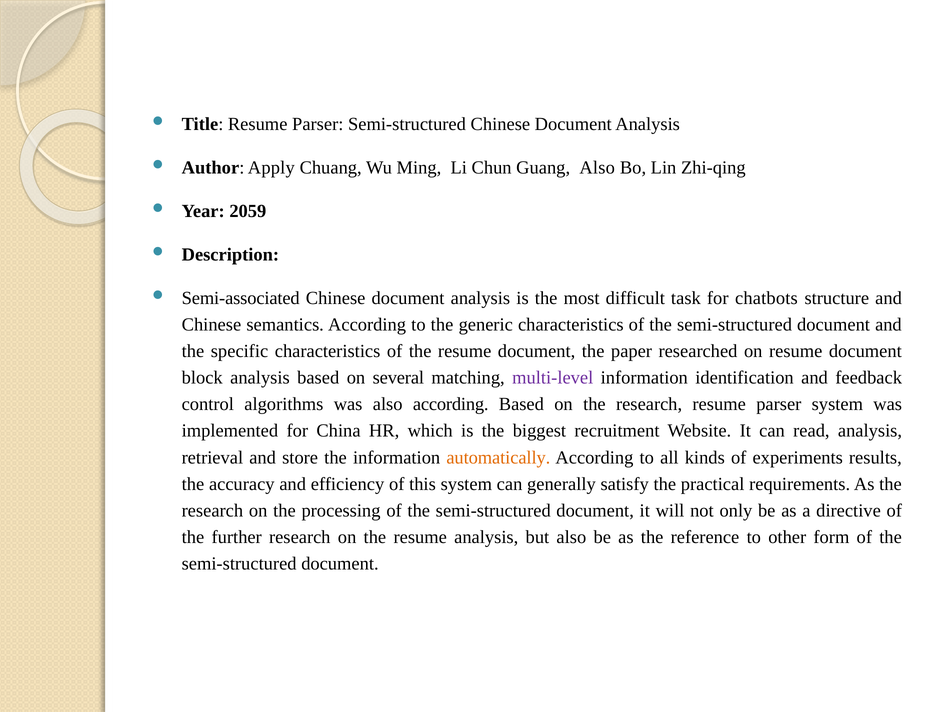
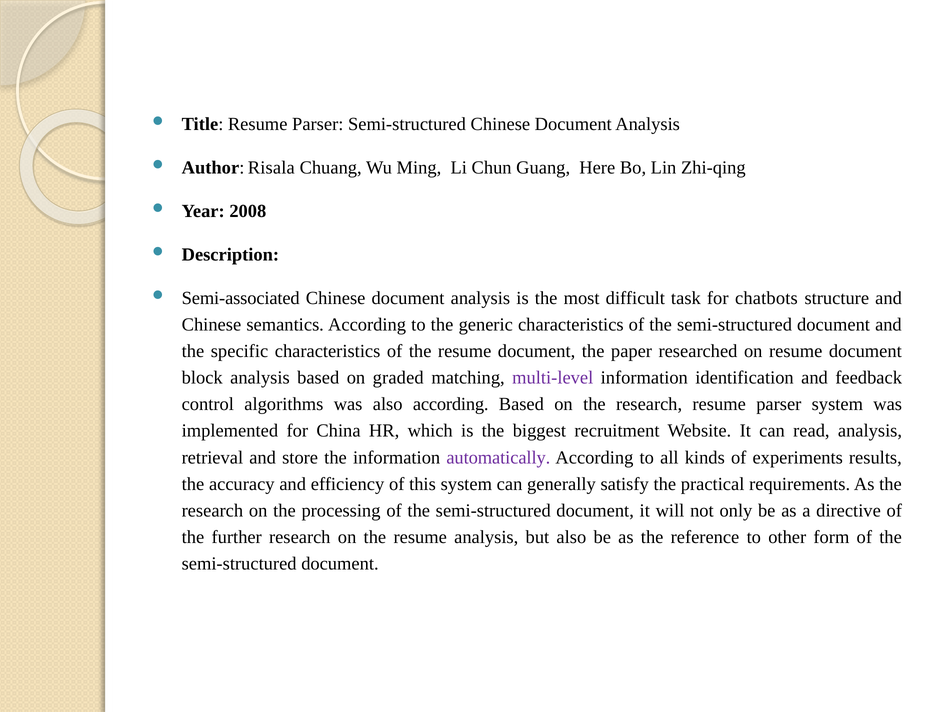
Apply: Apply -> Risala (271, 168)
Guang Also: Also -> Here (597, 168)
2059: 2059 -> 2008 (248, 211)
several: several -> graded (398, 378)
automatically colour: orange -> purple (498, 457)
